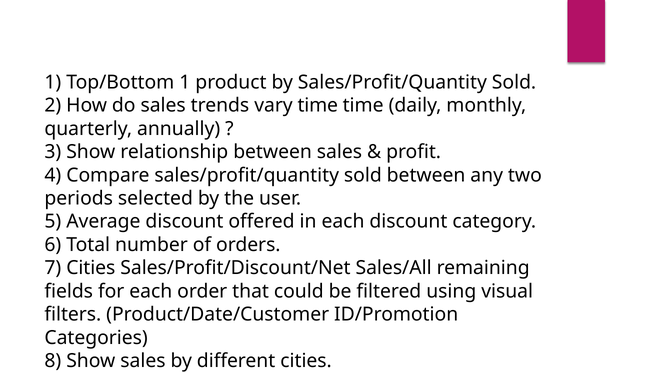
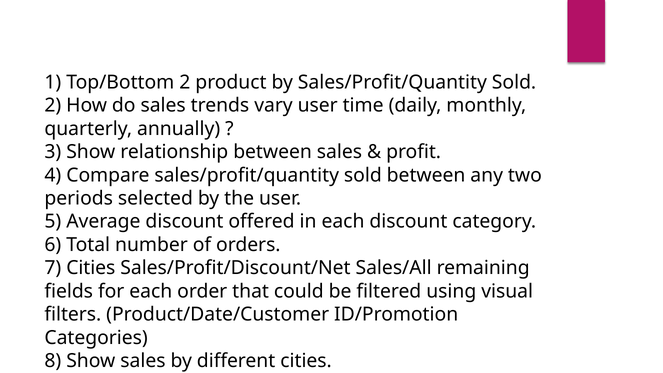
Top/Bottom 1: 1 -> 2 (185, 82)
vary time: time -> user (318, 105)
